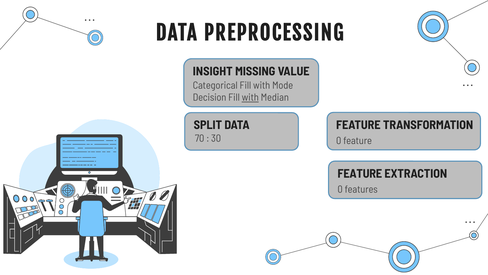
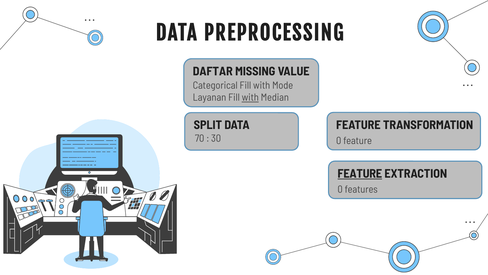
INSIGHT: INSIGHT -> DAFTAR (213, 71)
Decision: Decision -> Layanan (209, 97)
FEATURE underline: none -> present (360, 173)
